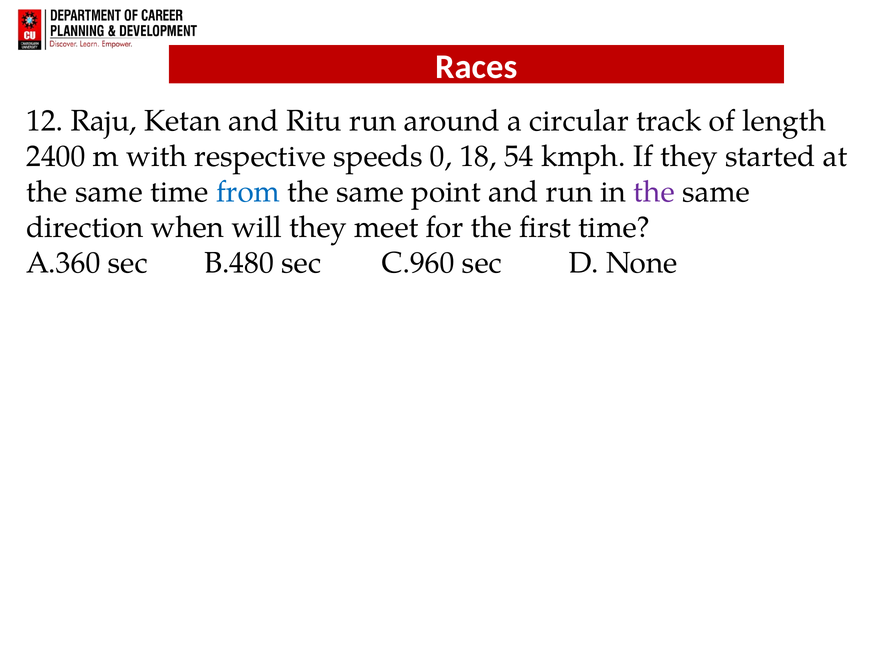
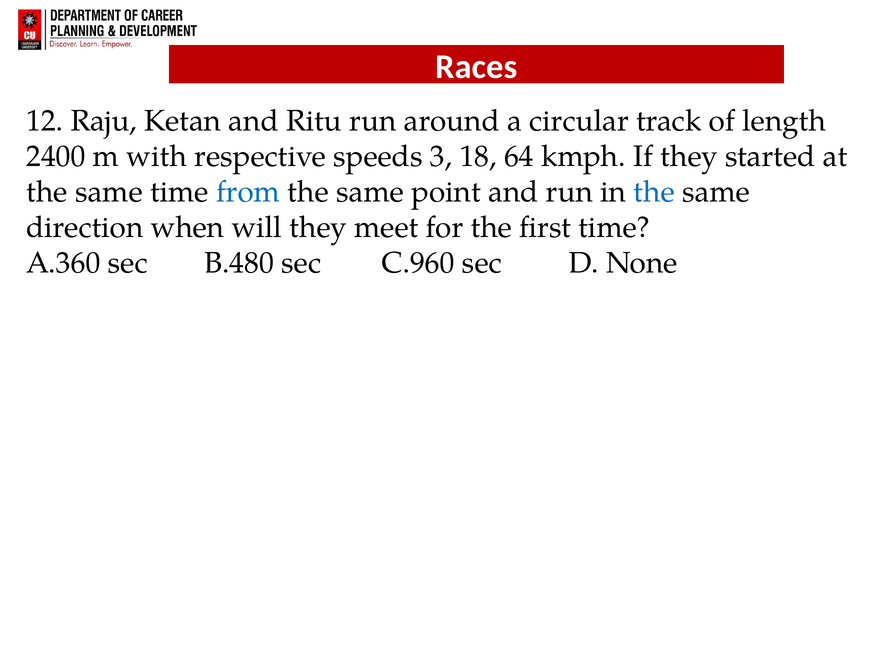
0: 0 -> 3 (441, 156)
54: 54 -> 64 (519, 156)
the colour: purple -> blue (654, 192)
